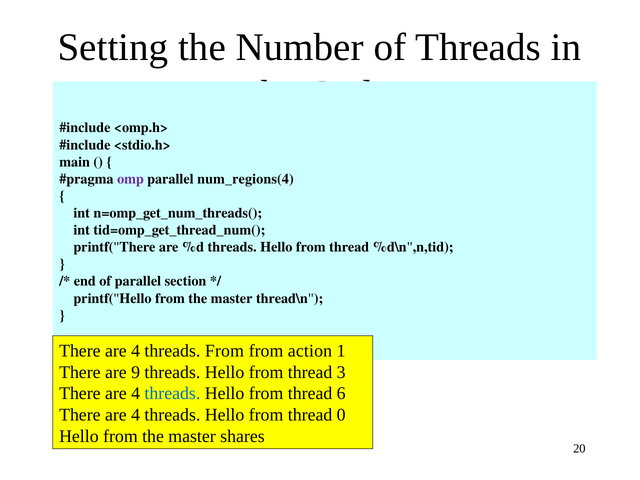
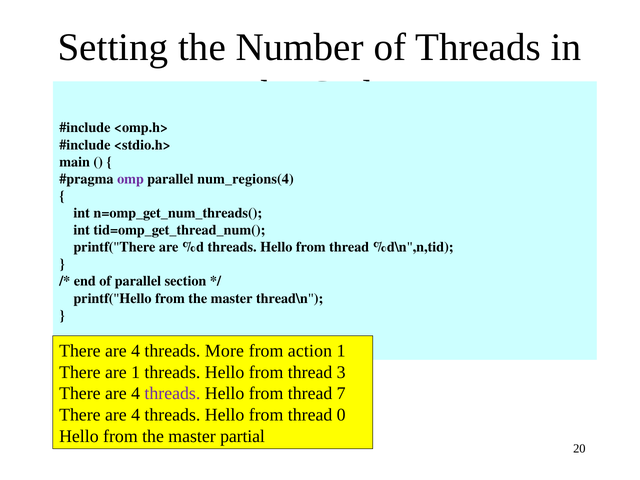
threads From: From -> More (224, 351)
are 9: 9 -> 1 (136, 372)
threads colour: blue -> purple (172, 394)
6: 6 -> 7 (341, 394)
shares: shares -> partial (243, 436)
